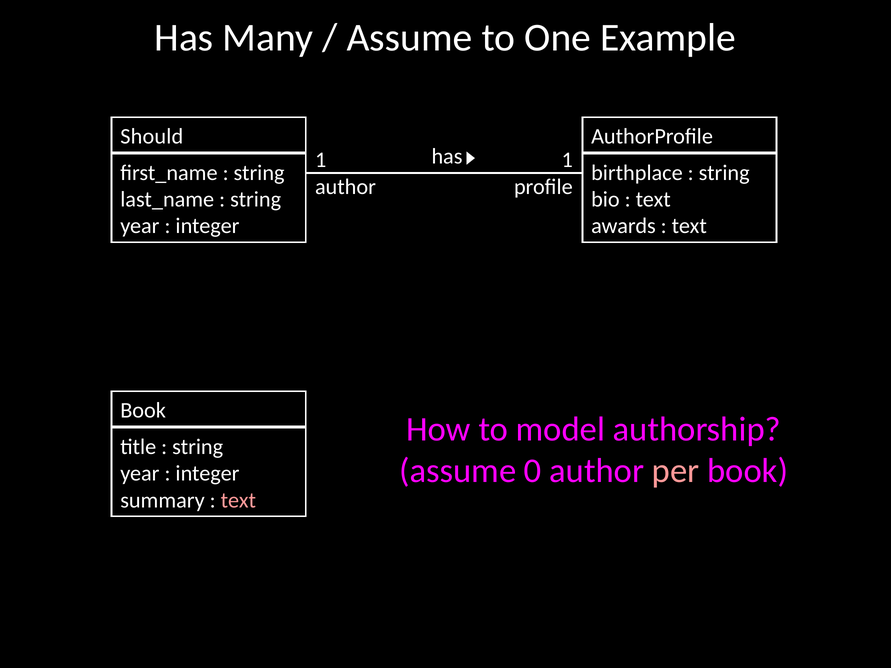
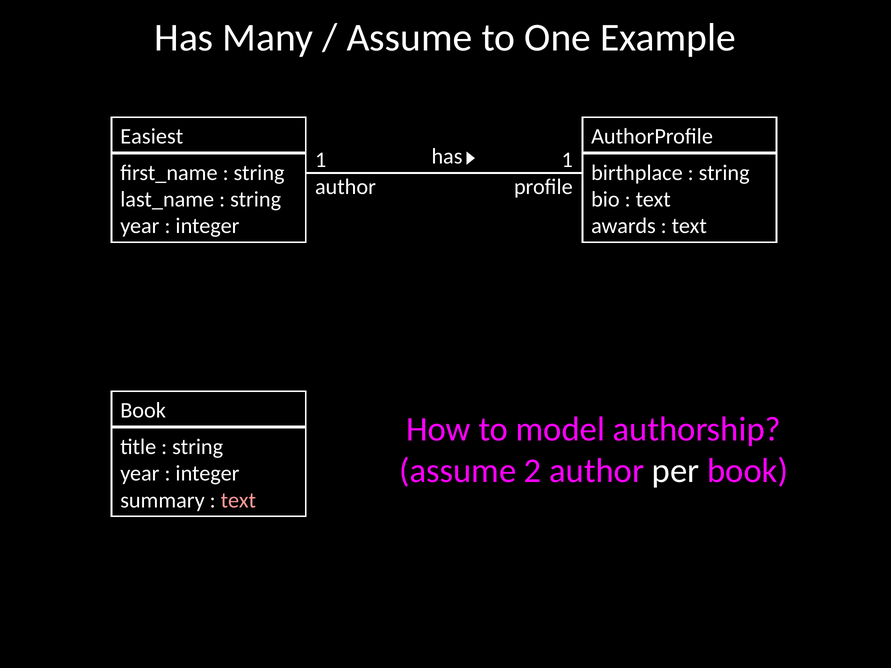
Should: Should -> Easiest (152, 137)
0: 0 -> 2 (533, 471)
per colour: pink -> white (676, 471)
